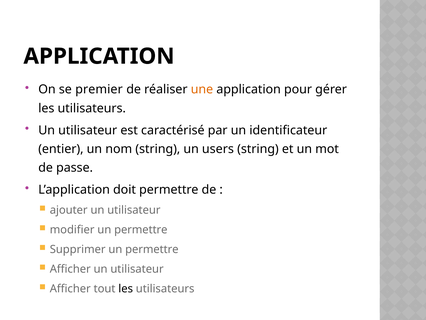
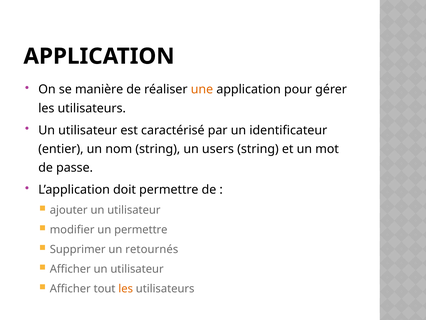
premier: premier -> manière (99, 89)
Supprimer un permettre: permettre -> retournés (152, 249)
les colour: black -> orange (126, 288)
